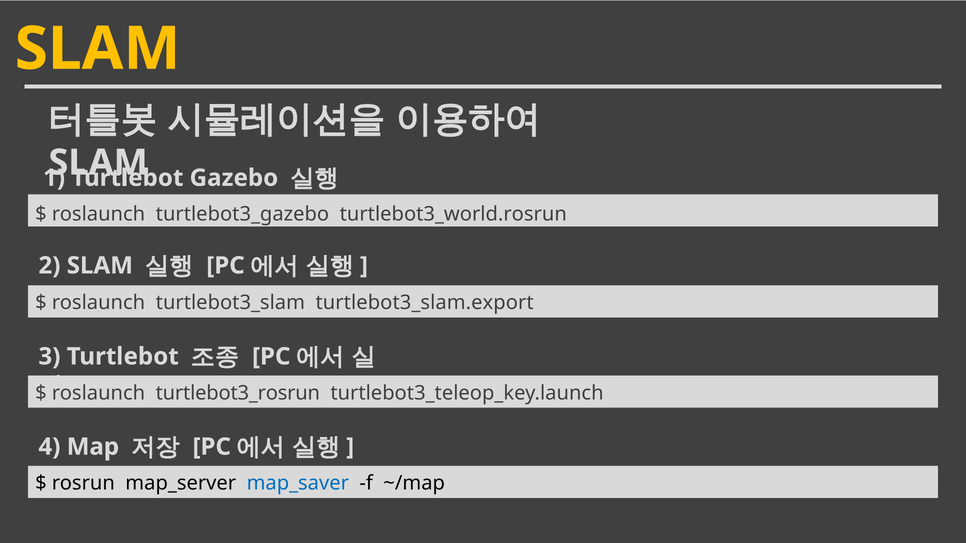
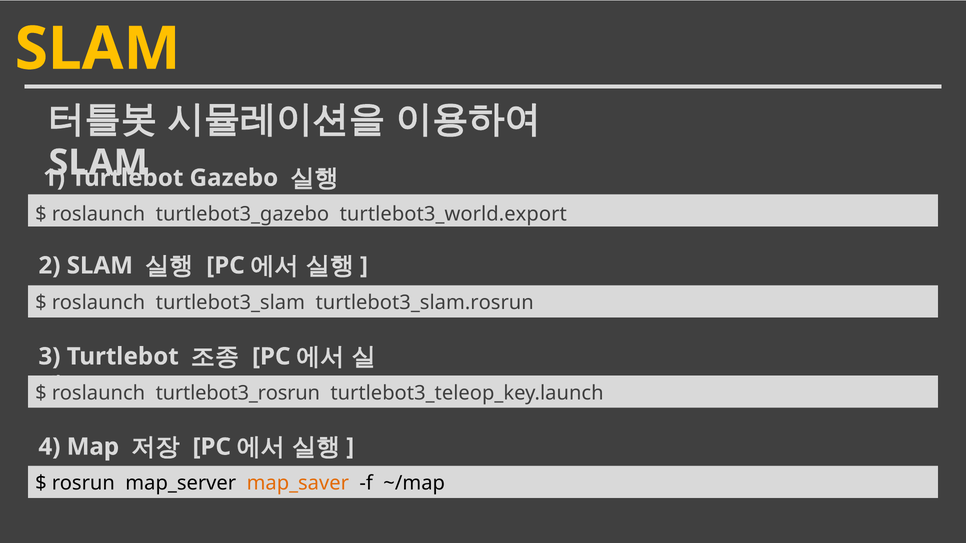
turtlebot3_world.rosrun: turtlebot3_world.rosrun -> turtlebot3_world.export (453, 214)
turtlebot3_slam.export: turtlebot3_slam.export -> turtlebot3_slam.rosrun (425, 303)
map_saver colour: blue -> orange (298, 484)
